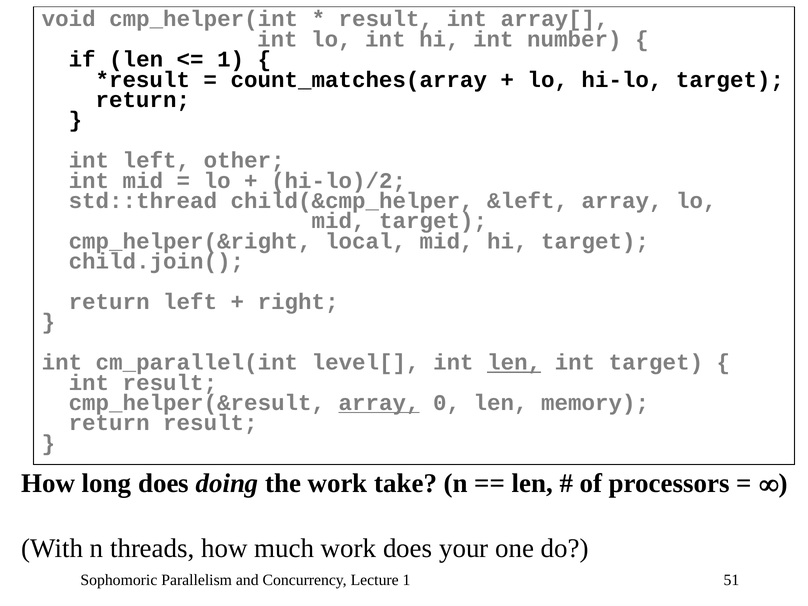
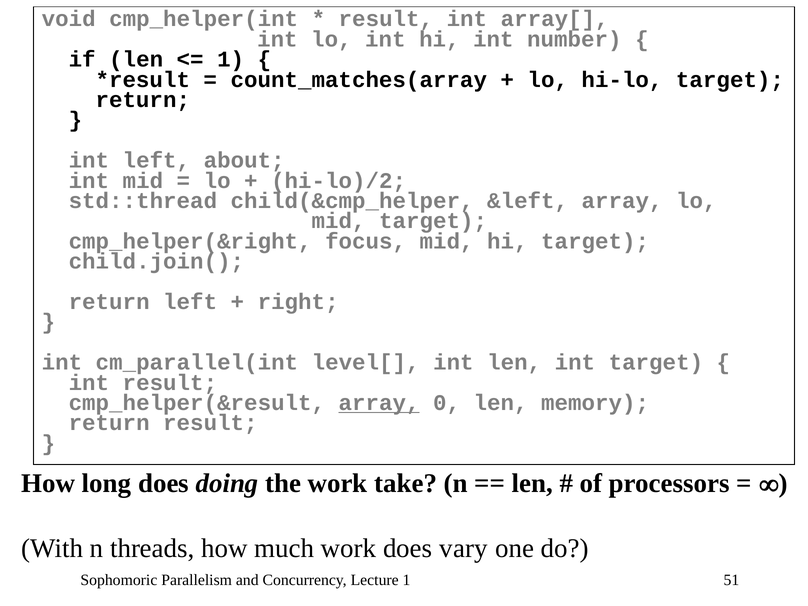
other: other -> about (244, 160)
local: local -> focus (366, 241)
len underline: present -> none (514, 362)
your: your -> vary (464, 548)
